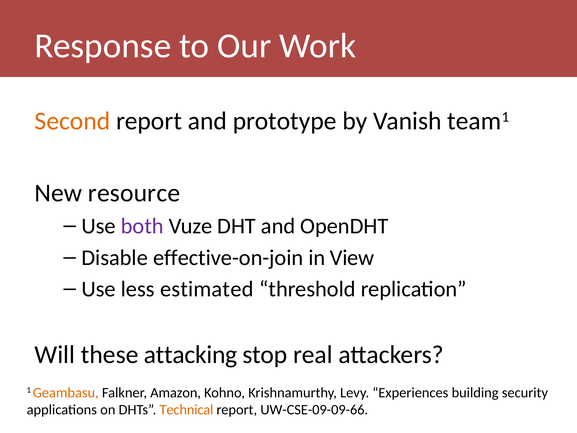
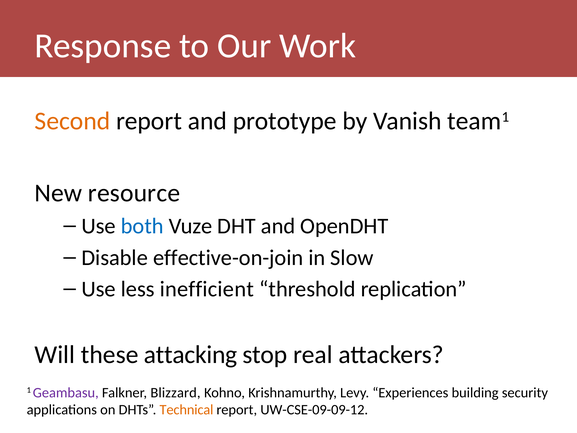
both colour: purple -> blue (142, 226)
View: View -> Slow (352, 257)
estimated: estimated -> inefficient (207, 289)
Geambasu colour: orange -> purple (66, 392)
Amazon: Amazon -> Blizzard (175, 392)
UW-CSE-09-09-66: UW-CSE-09-09-66 -> UW-CSE-09-09-12 (314, 410)
